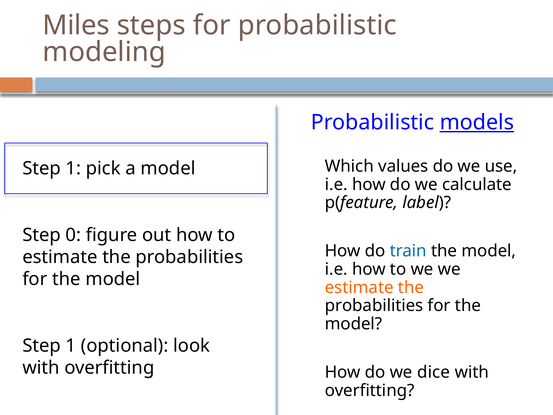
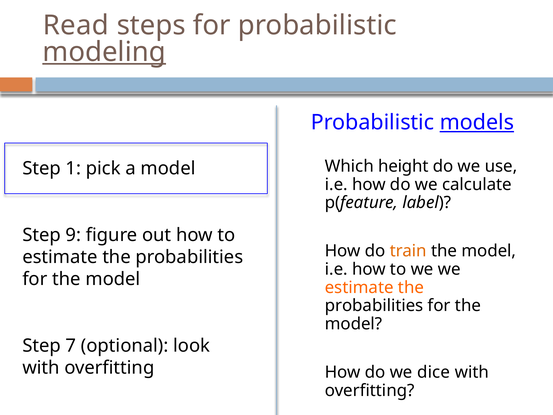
Miles: Miles -> Read (76, 25)
modeling underline: none -> present (104, 52)
values: values -> height (403, 166)
0: 0 -> 9 (73, 235)
train colour: blue -> orange (408, 251)
1: 1 -> 7 (71, 345)
